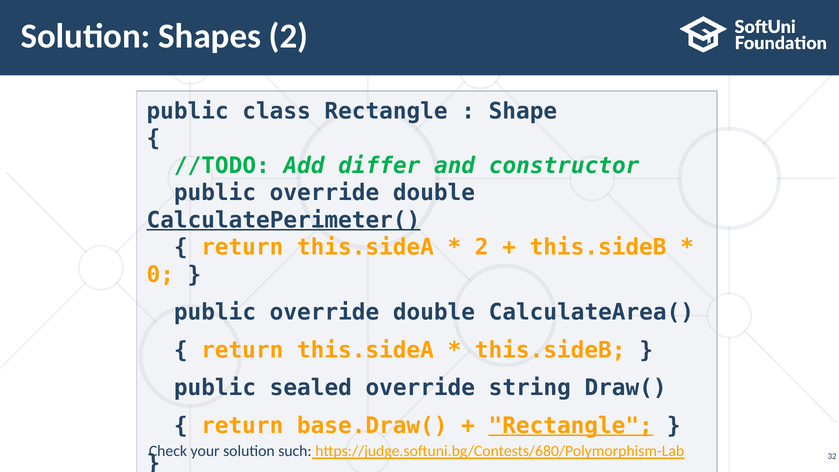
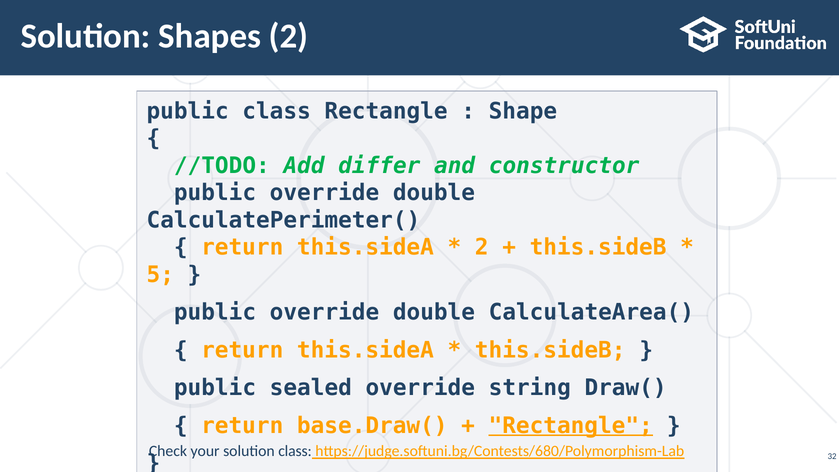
CalculatePerimeter( underline: present -> none (283, 220)
0: 0 -> 5 (160, 275)
solution such: such -> class (295, 451)
